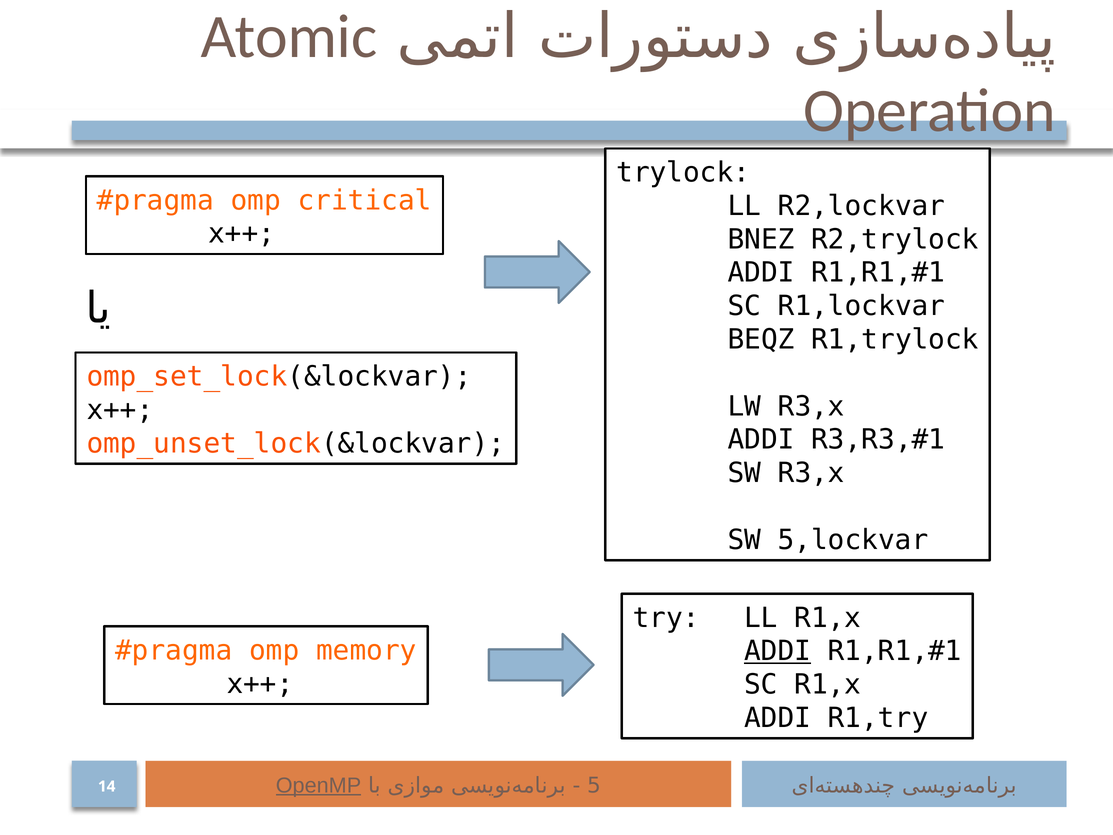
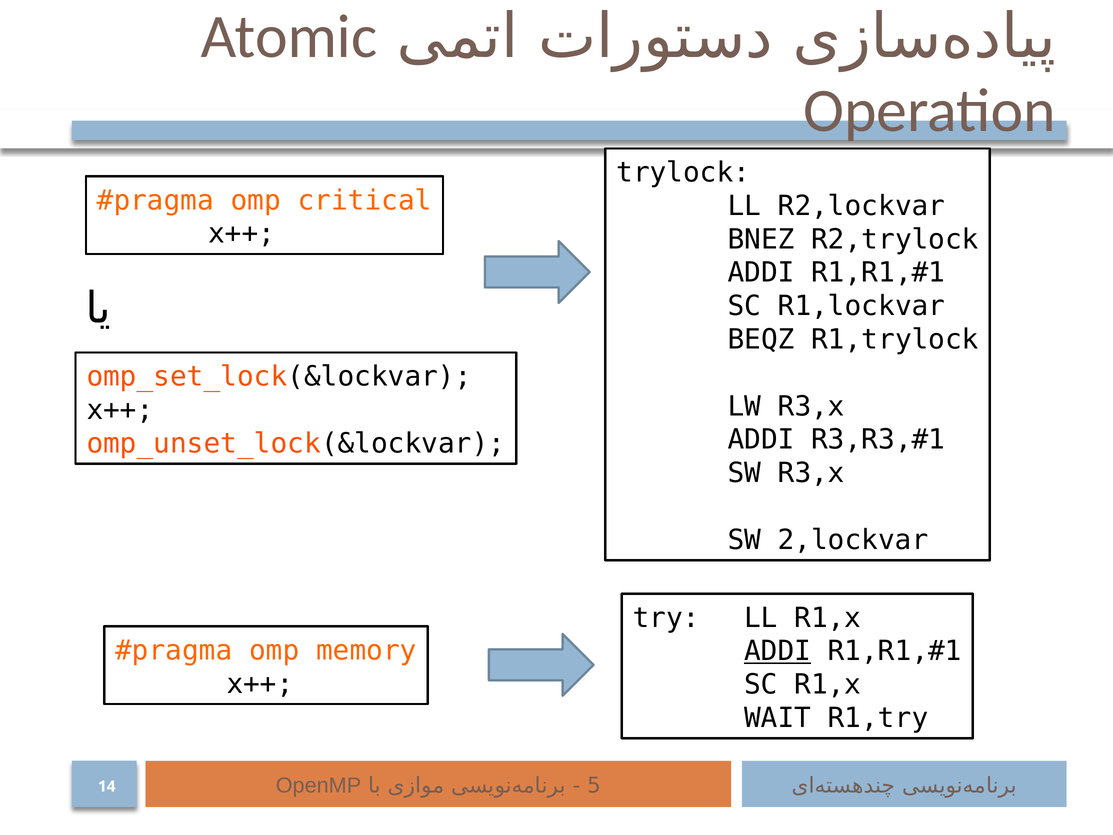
5,lockvar: 5,lockvar -> 2,lockvar (853, 540)
ADDI: ADDI -> WAIT (778, 718)
OpenMP underline: present -> none (318, 785)
